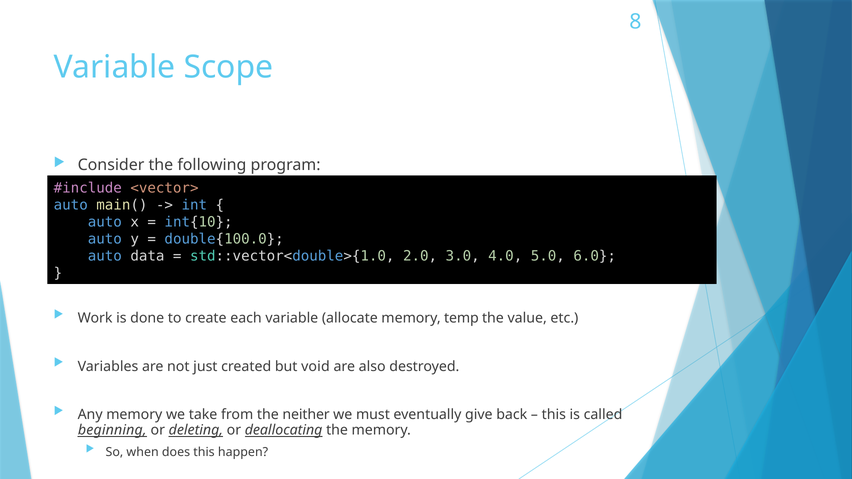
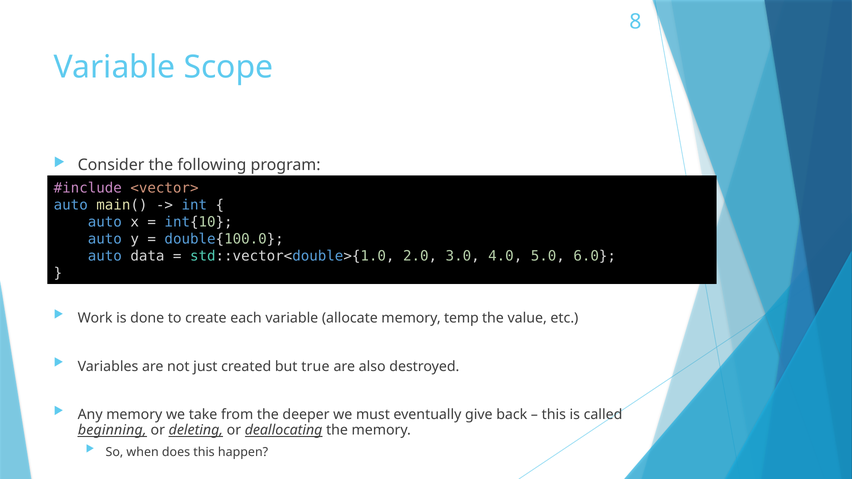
void: void -> true (315, 367)
neither: neither -> deeper (306, 415)
